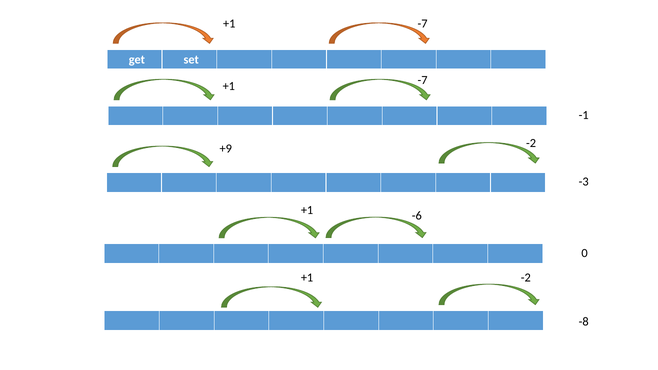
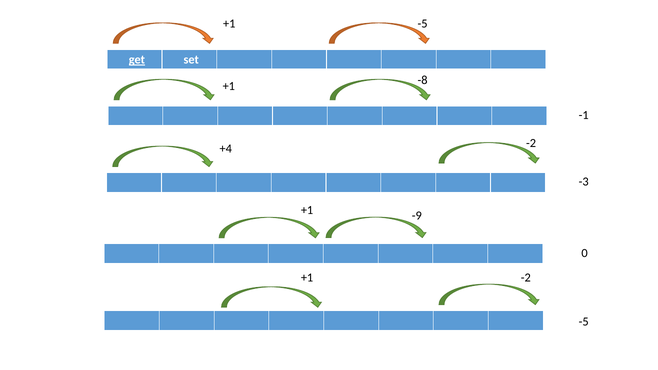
+1 -7: -7 -> -5 (423, 24)
get underline: none -> present (137, 60)
-7: -7 -> -8 (423, 80)
+9: +9 -> +4 (226, 149)
-6: -6 -> -9 (417, 216)
-8: -8 -> -5 (584, 322)
